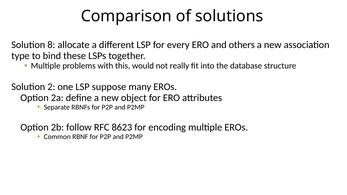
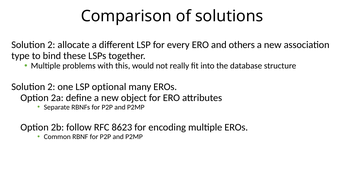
8: 8 -> 2 (51, 45)
suppose: suppose -> optional (109, 87)
